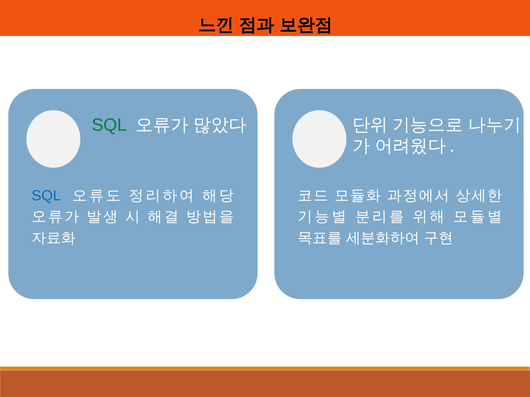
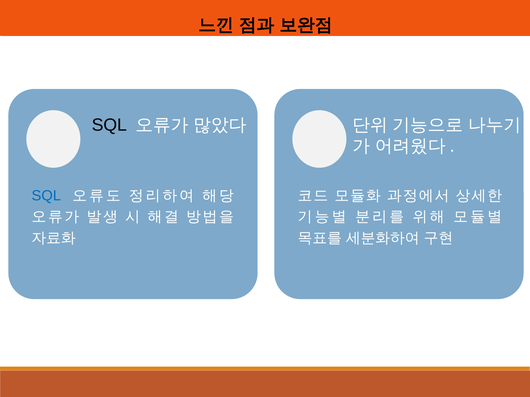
SQL colour: green -> black (109, 125)
